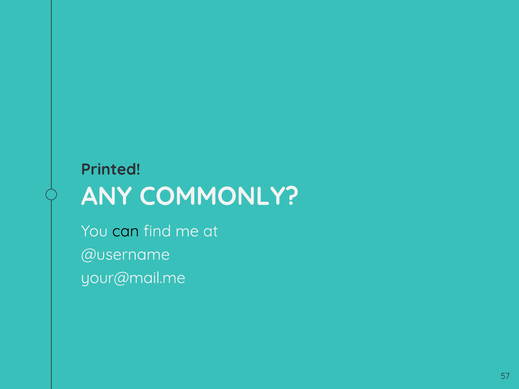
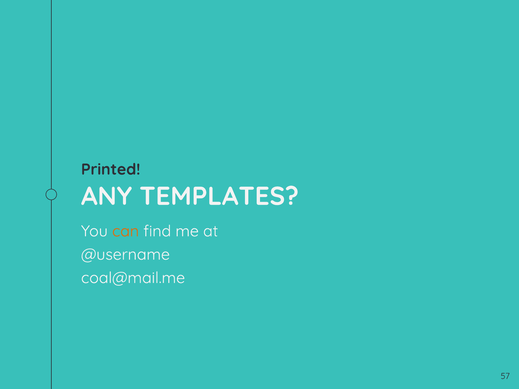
COMMONLY: COMMONLY -> TEMPLATES (219, 196)
can colour: black -> orange (126, 231)
your@mail.me: your@mail.me -> coal@mail.me (133, 278)
